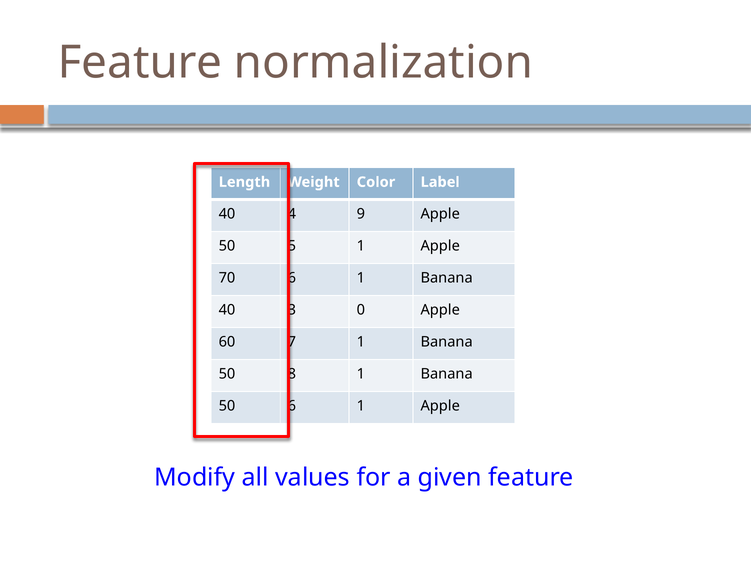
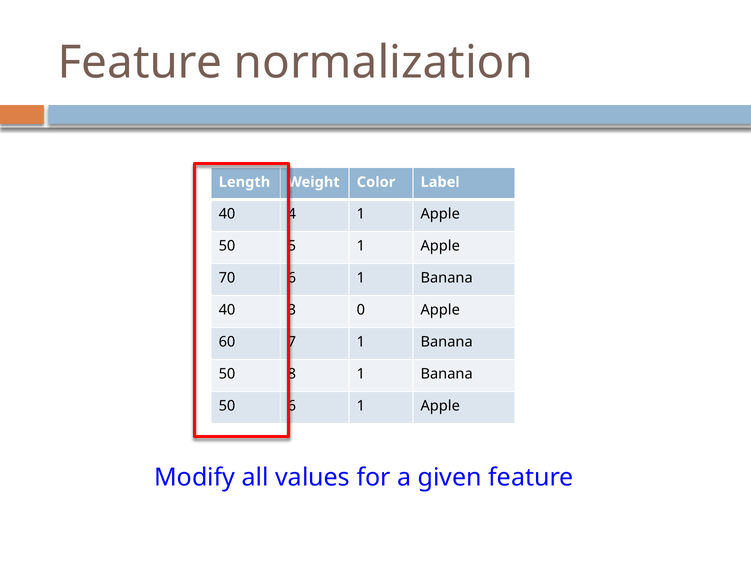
9: 9 -> 1 (361, 214)
